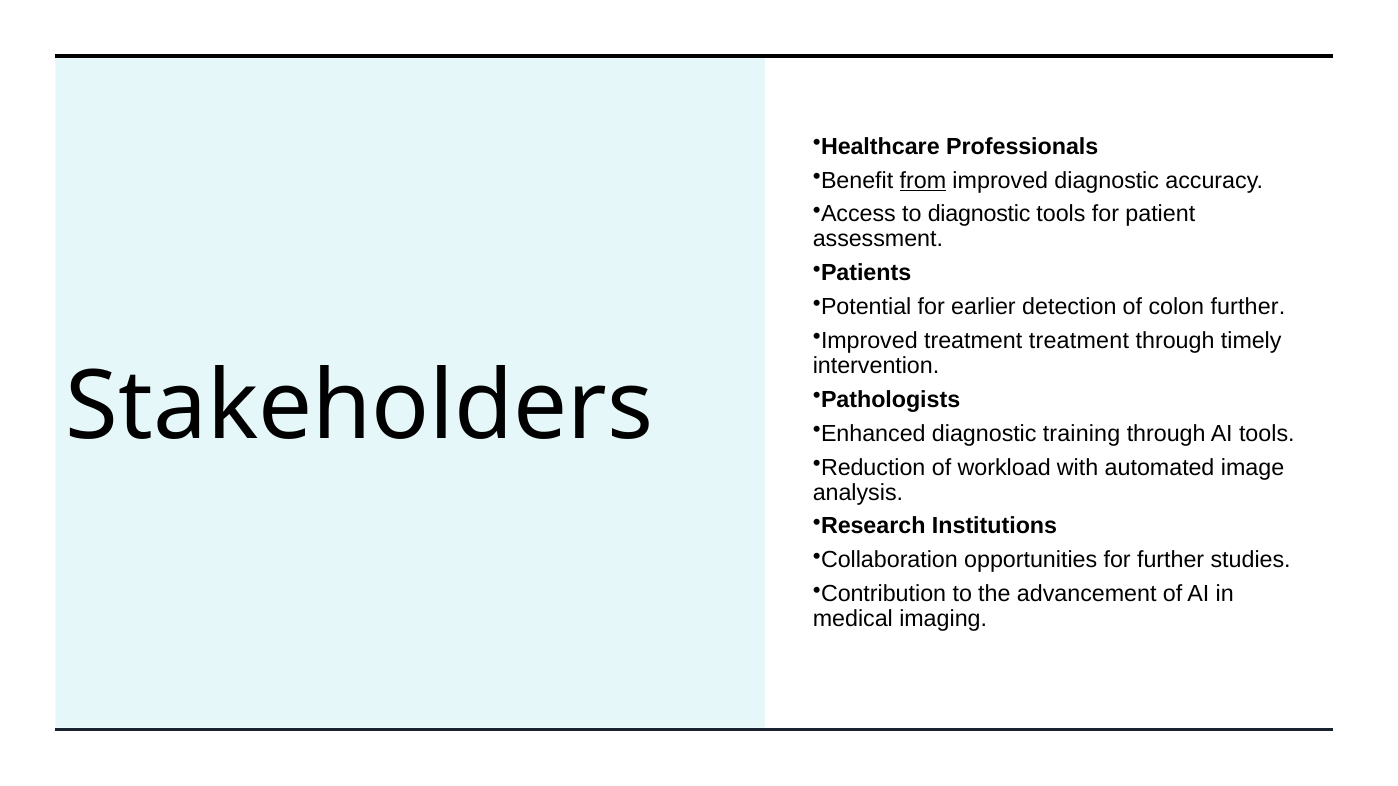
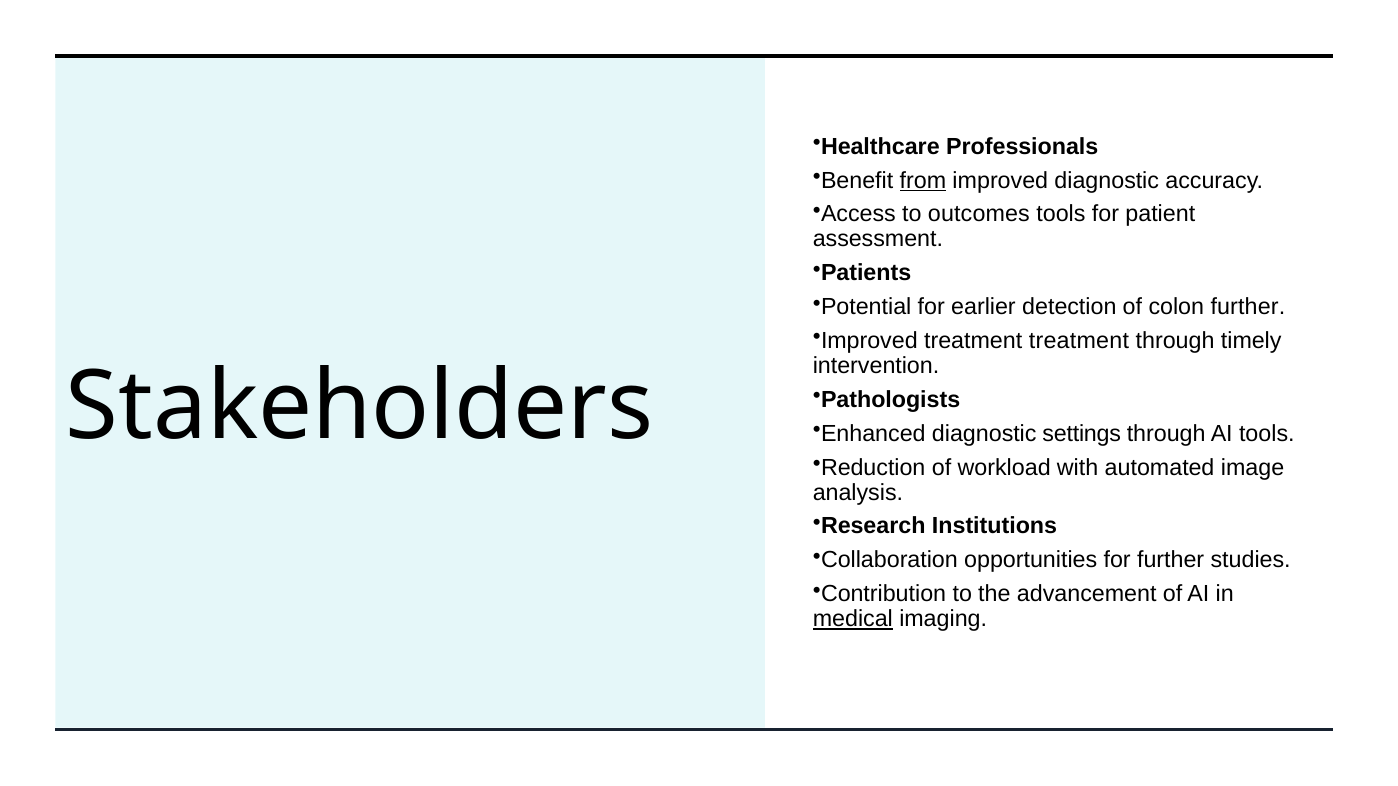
to diagnostic: diagnostic -> outcomes (979, 214)
training: training -> settings (1082, 434)
medical underline: none -> present (853, 619)
